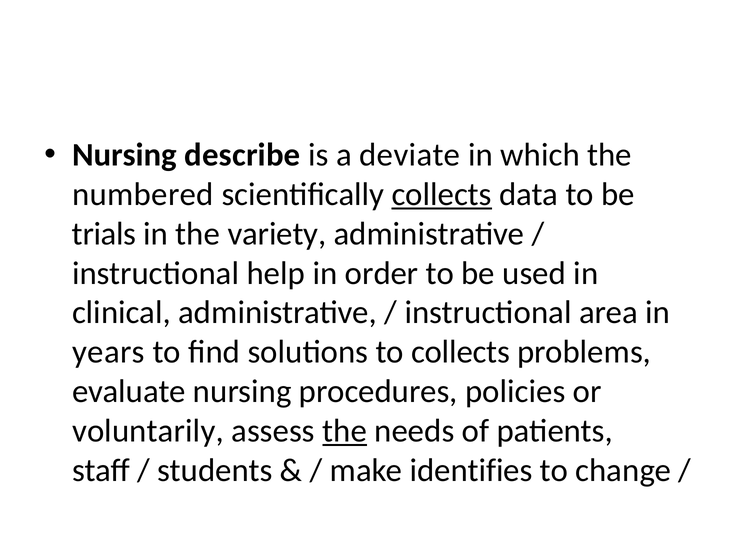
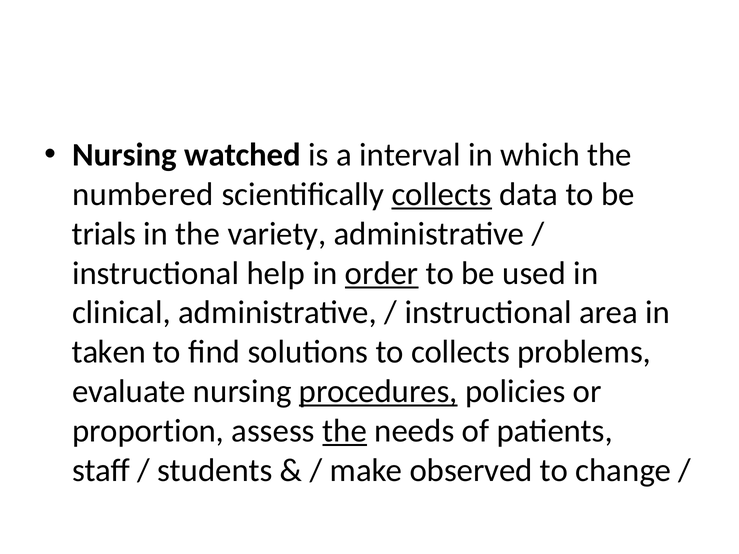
describe: describe -> watched (243, 155)
deviate: deviate -> interval (410, 155)
order underline: none -> present (382, 273)
years: years -> taken (109, 352)
procedures underline: none -> present (378, 392)
voluntarily: voluntarily -> proportion (148, 431)
identifies: identifies -> observed (471, 470)
